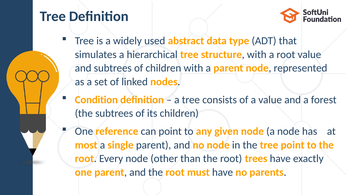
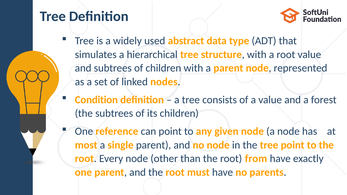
trees: trees -> from (256, 159)
